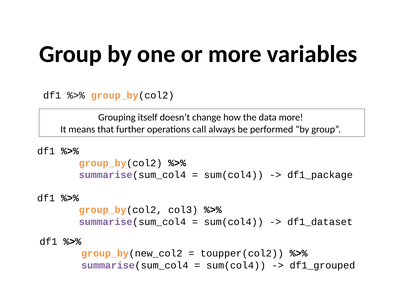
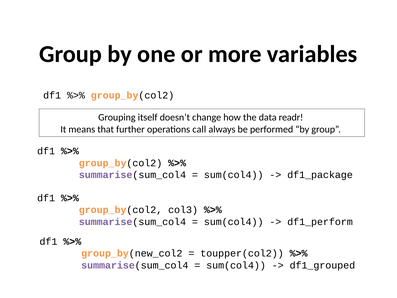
data more: more -> readr (291, 117)
df1_dataset: df1_dataset -> df1_perform (320, 222)
